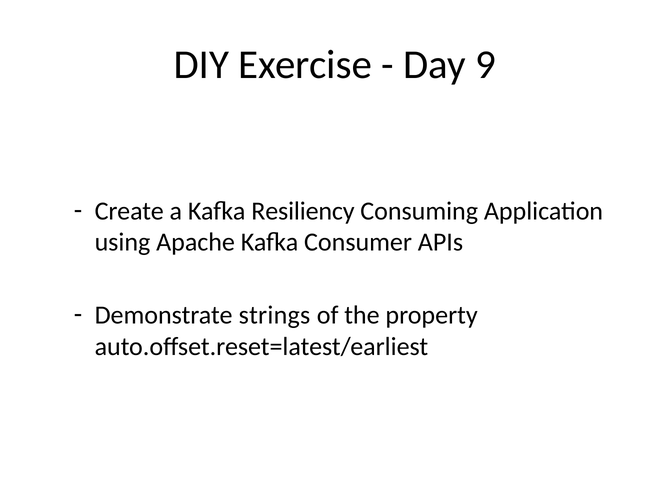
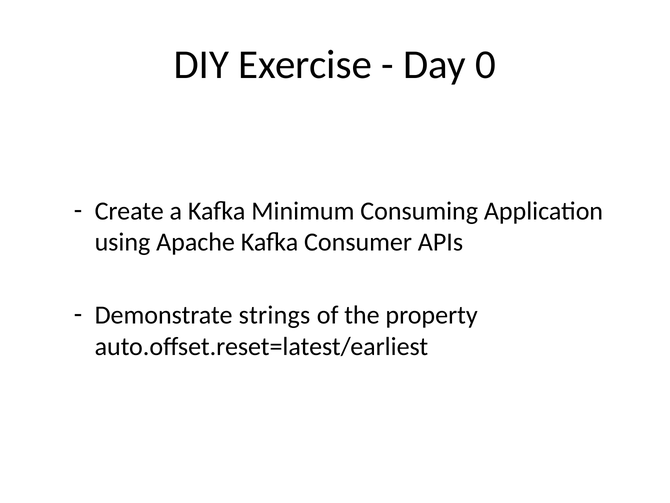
9: 9 -> 0 (485, 65)
Resiliency: Resiliency -> Minimum (303, 211)
